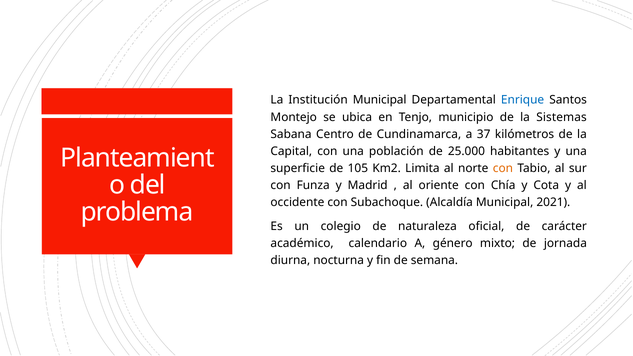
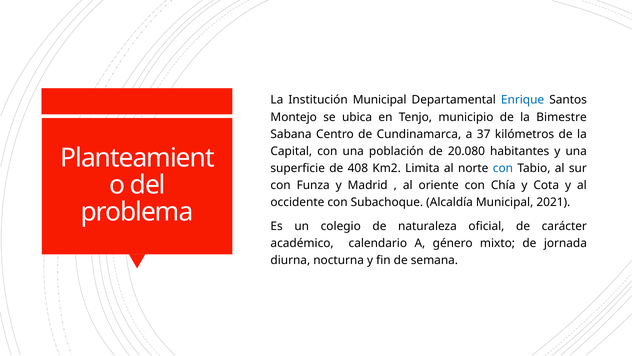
Sistemas: Sistemas -> Bimestre (562, 117)
25.000: 25.000 -> 20.080 (466, 151)
105: 105 -> 408 (358, 168)
con colour: orange -> blue (503, 168)
